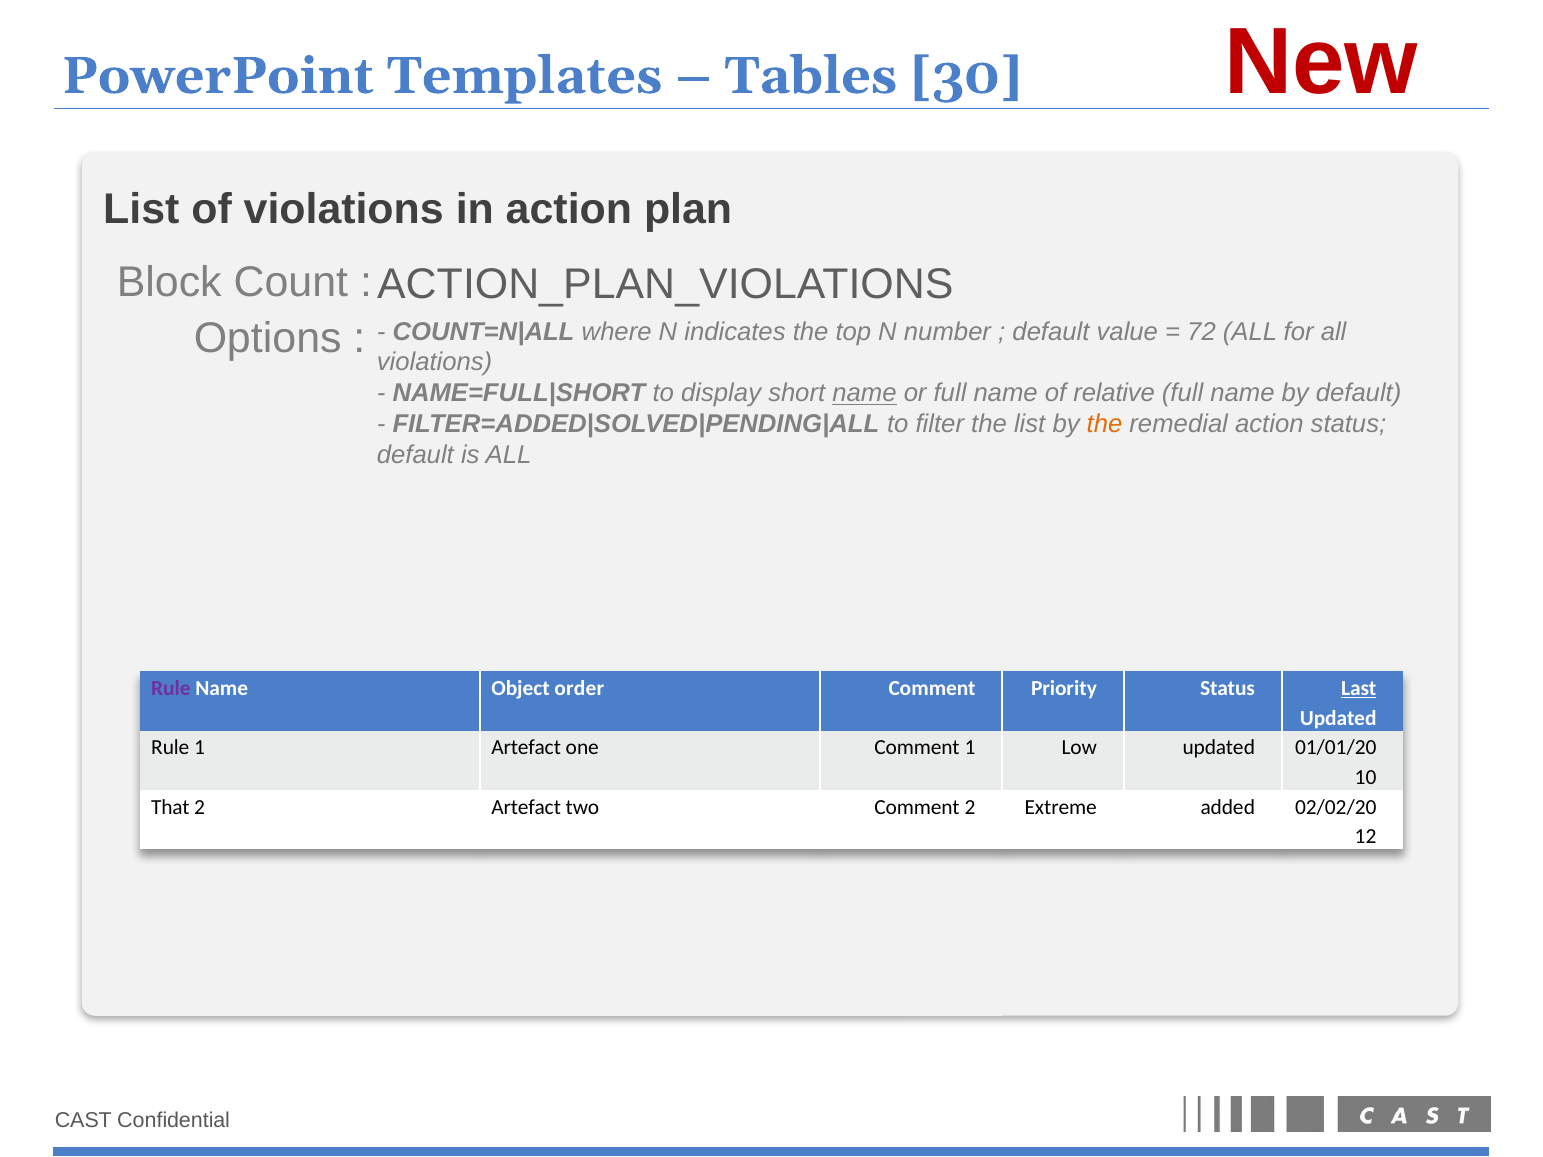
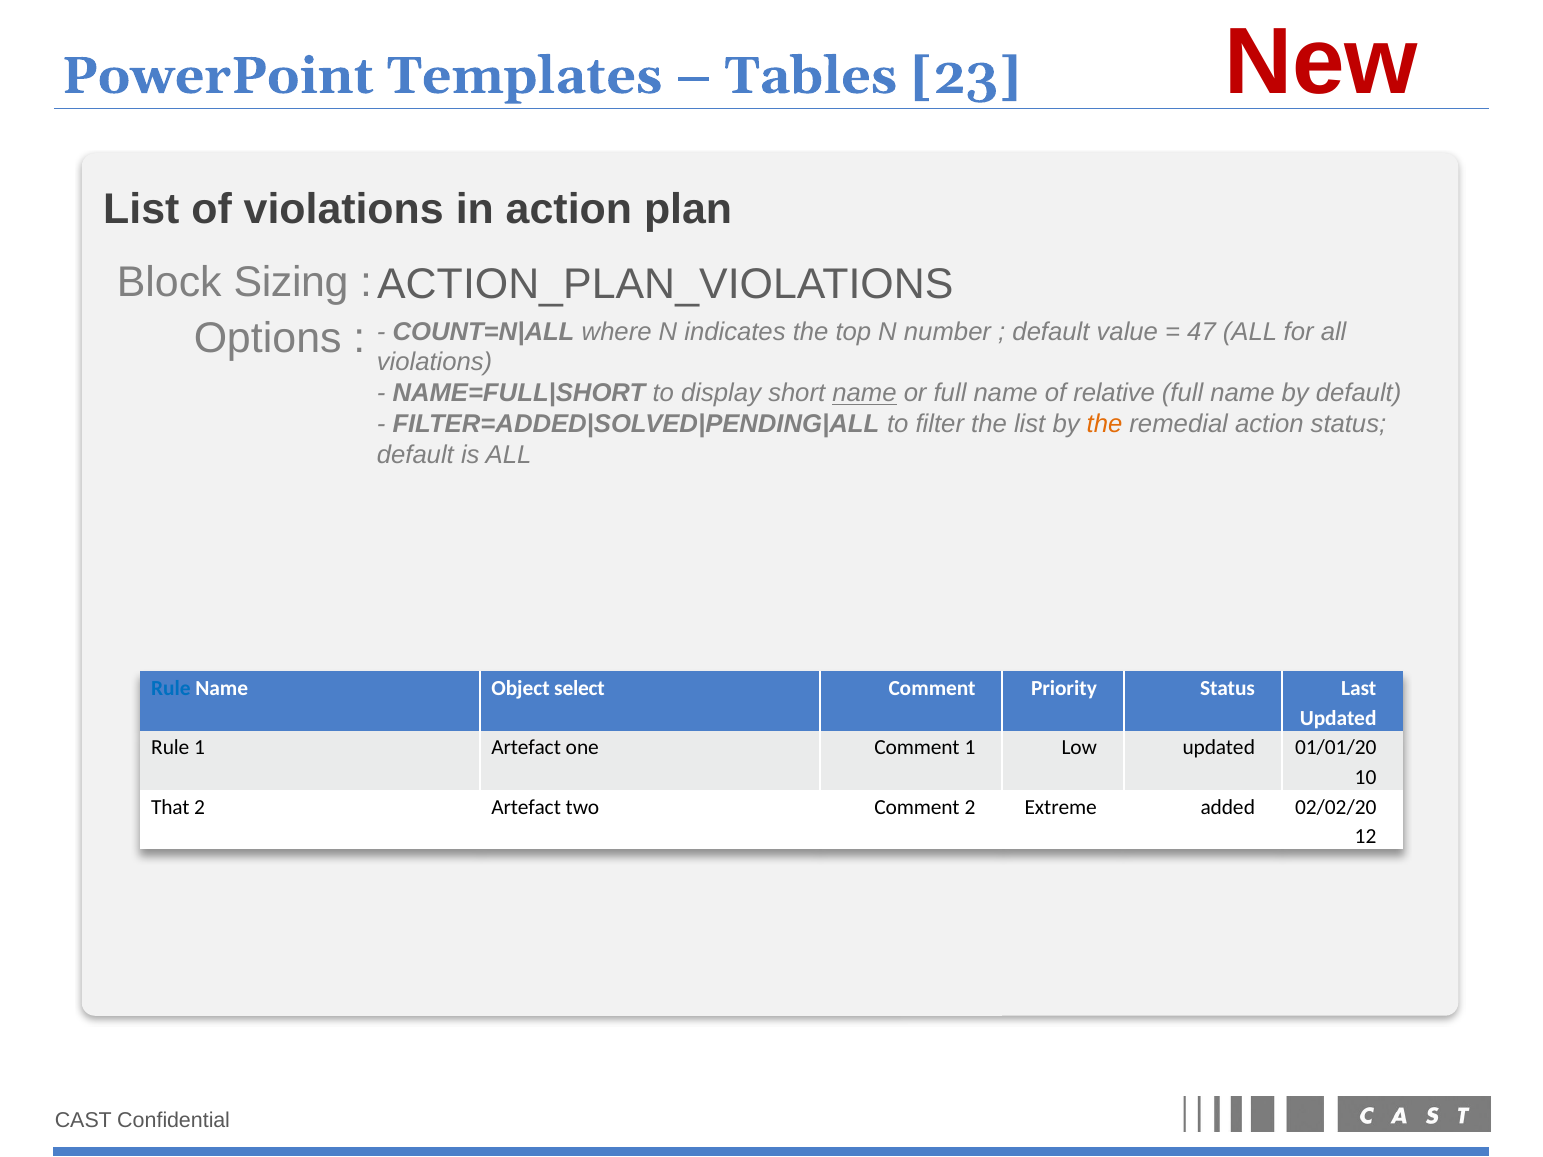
30: 30 -> 23 (966, 76)
Count: Count -> Sizing (291, 282)
72: 72 -> 47 (1201, 332)
Rule colour: purple -> blue (171, 689)
order: order -> select (580, 689)
Last underline: present -> none (1359, 689)
